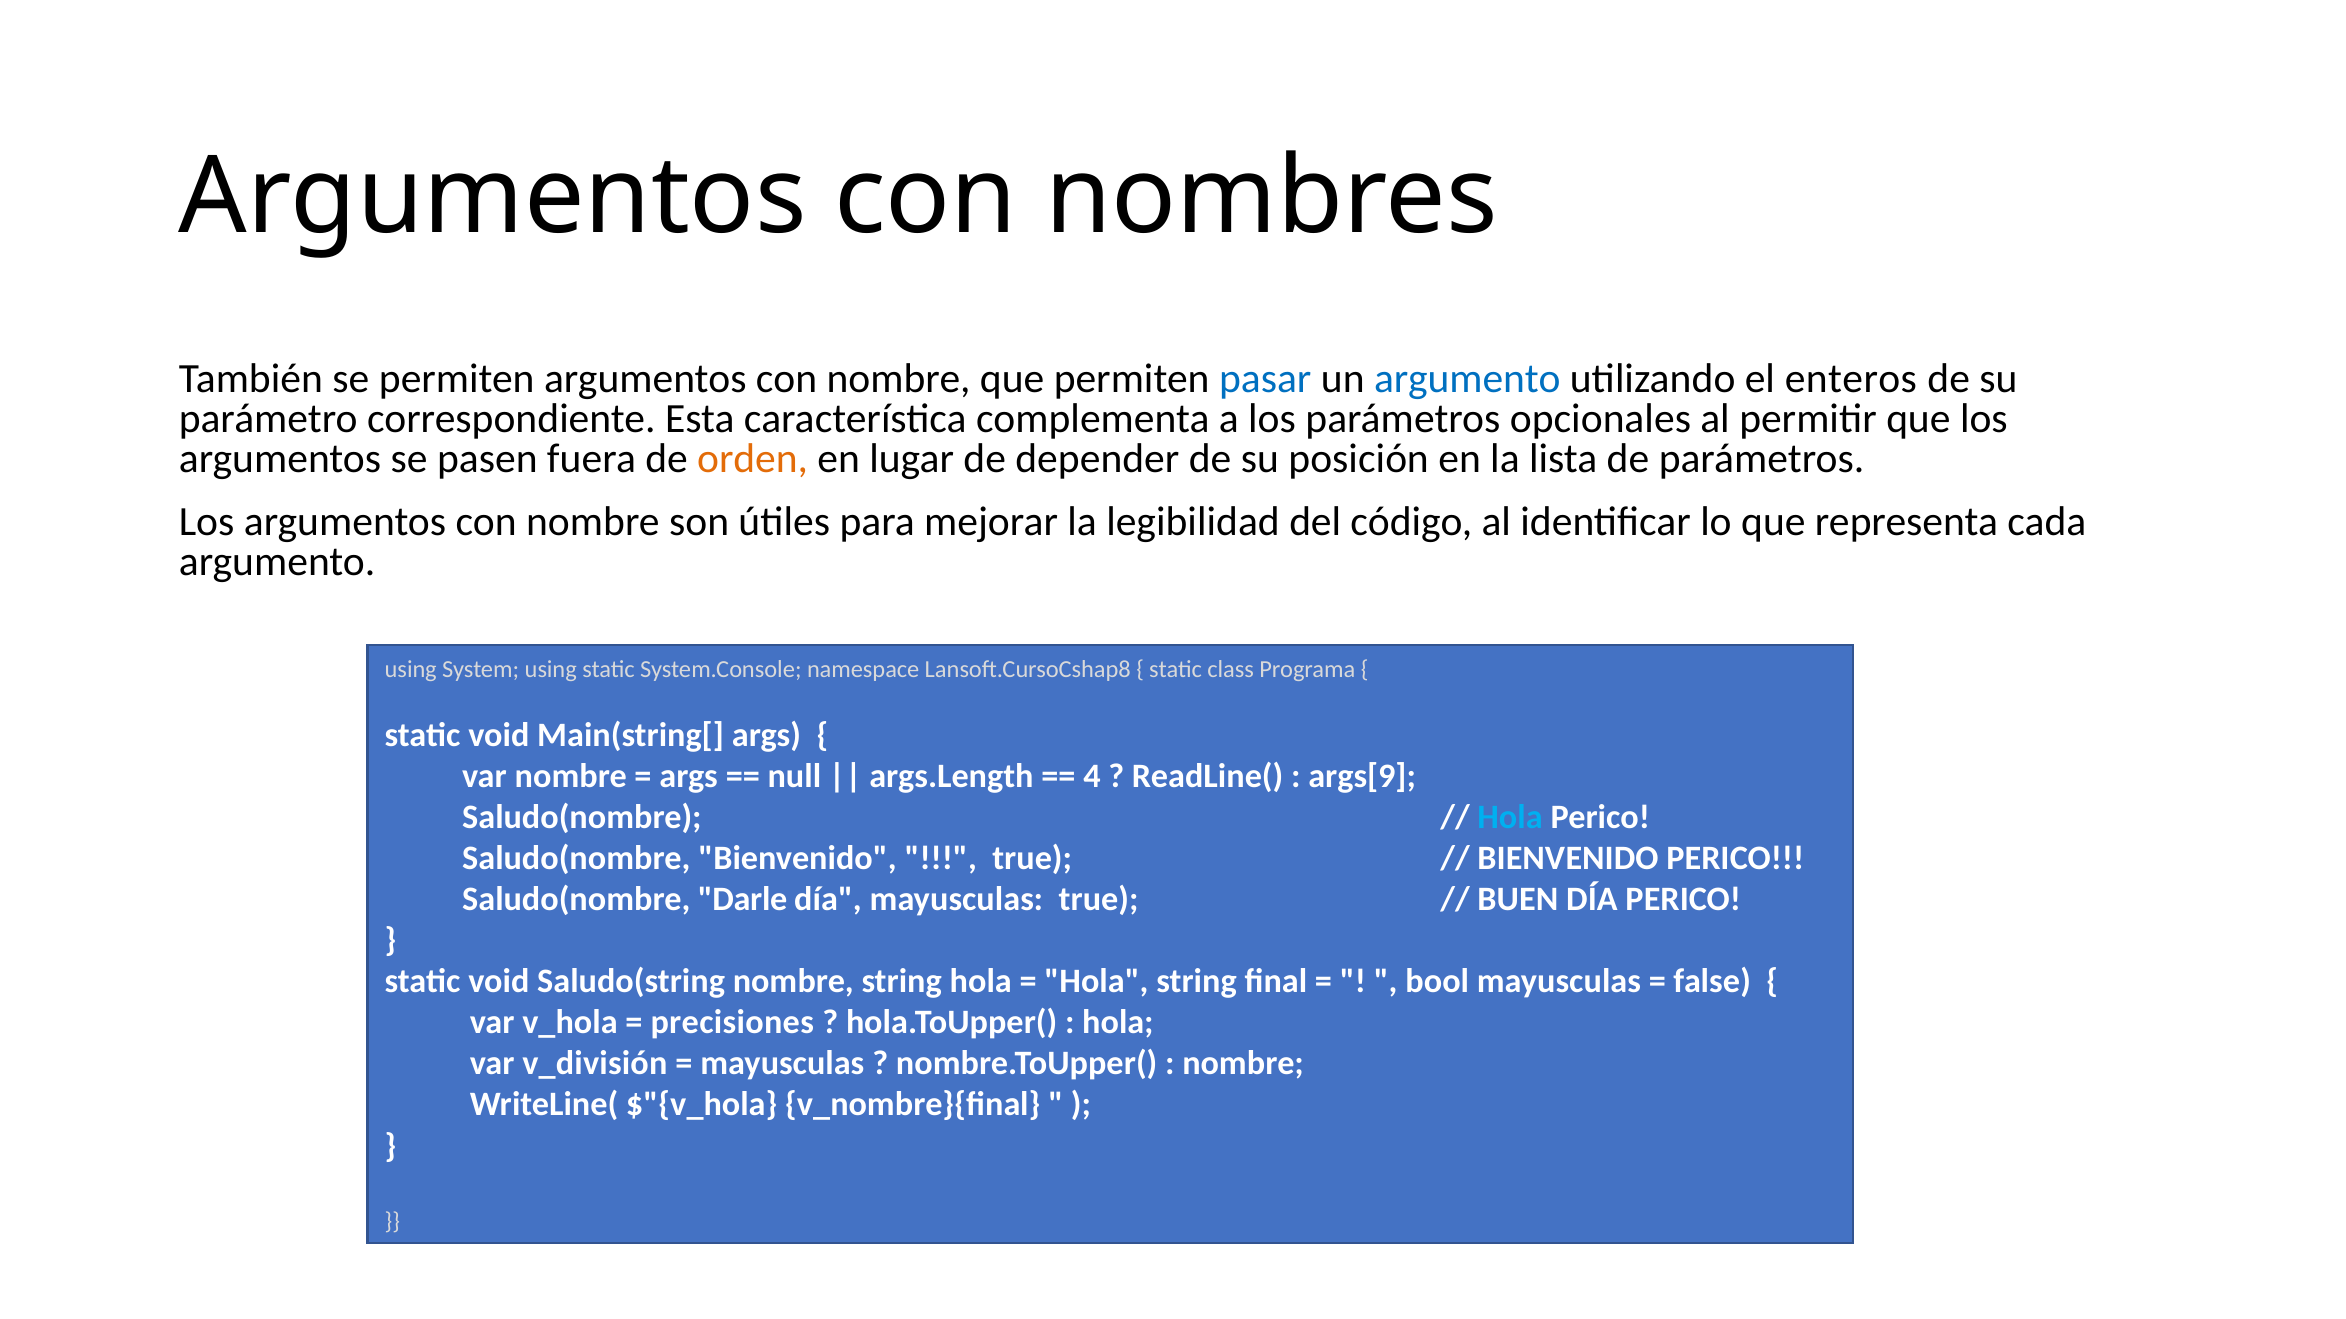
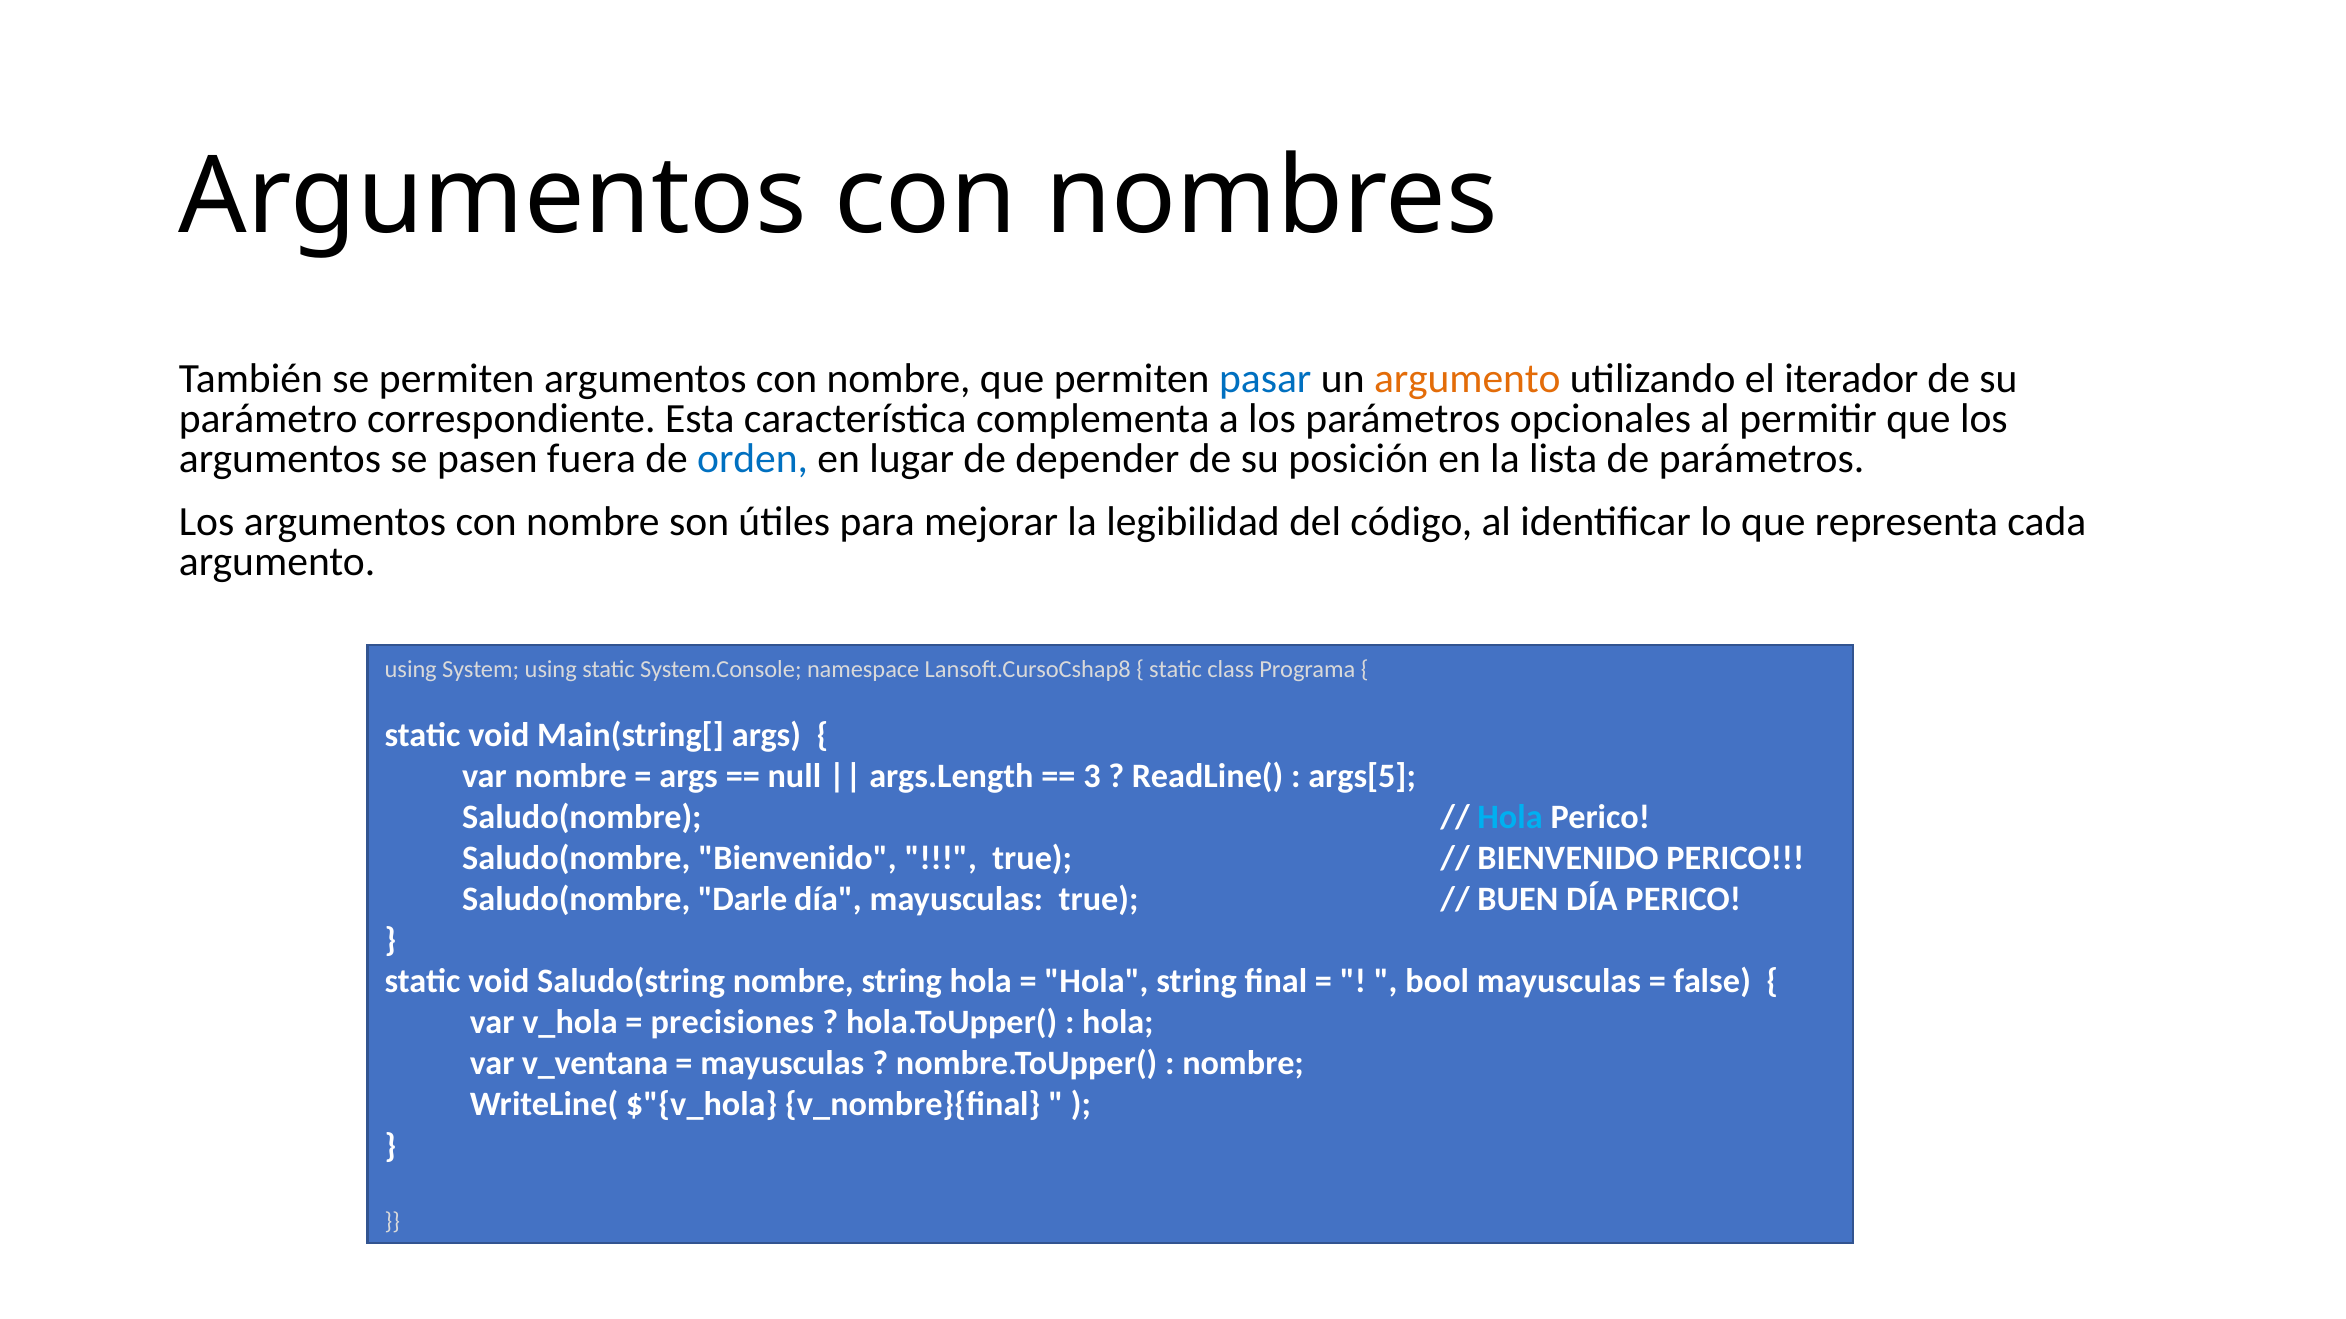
argumento colour: blue -> orange (1467, 379)
enteros: enteros -> iterador (1851, 379)
orden colour: orange -> blue (753, 459)
4: 4 -> 3 (1092, 777)
args[9: args[9 -> args[5 (1362, 777)
v_división: v_división -> v_ventana (595, 1064)
